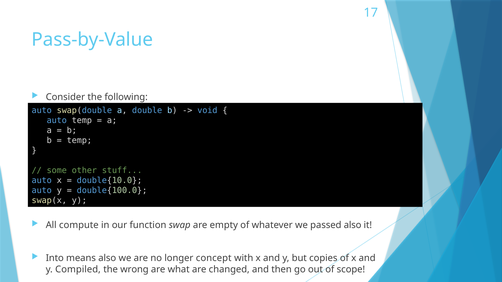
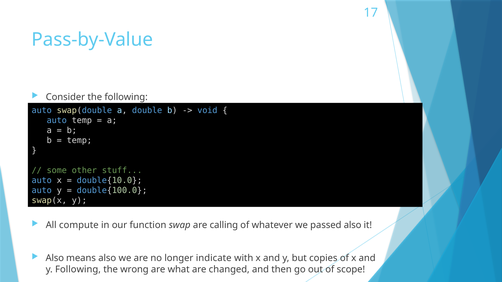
empty: empty -> calling (224, 225)
Into: Into -> Also (55, 258)
concept: concept -> indicate (214, 258)
y Compiled: Compiled -> Following (78, 270)
